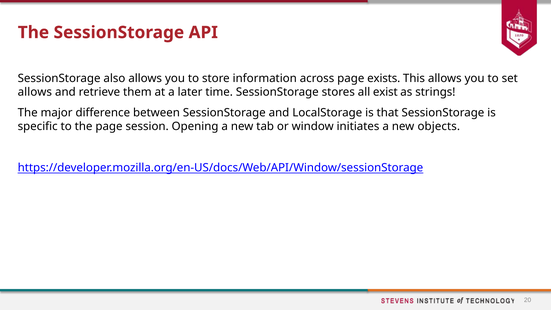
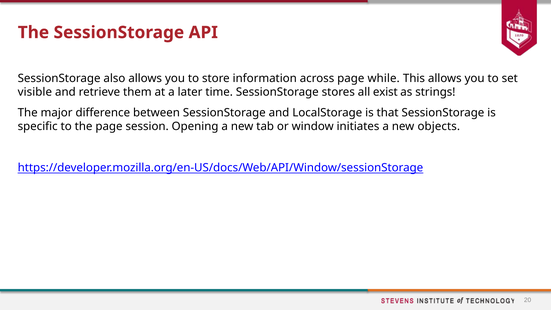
exists: exists -> while (384, 78)
allows: allows -> visible (35, 92)
